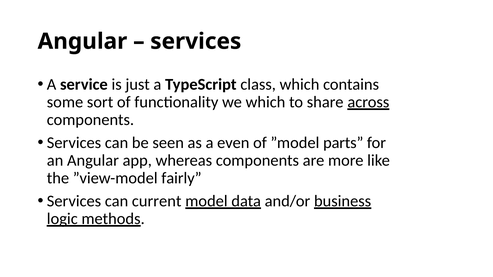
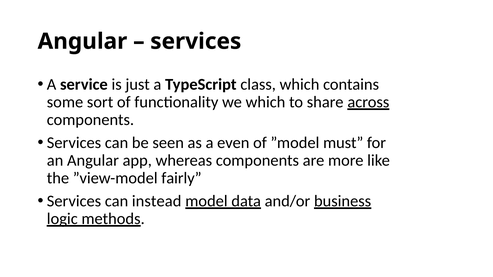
parts: parts -> must (343, 143)
current: current -> instead (157, 201)
